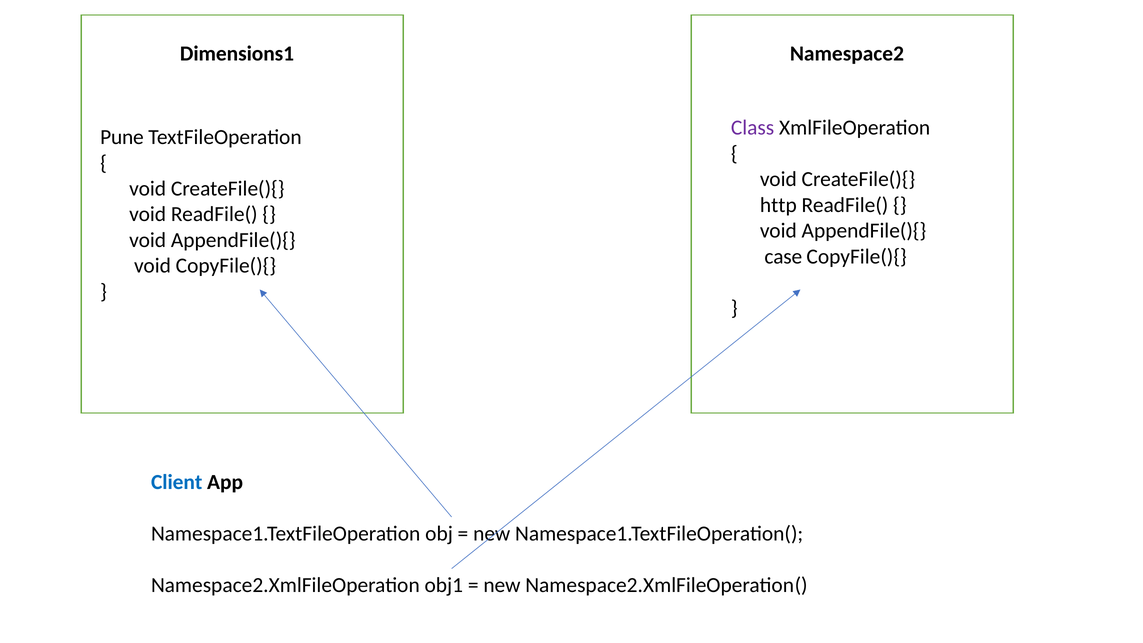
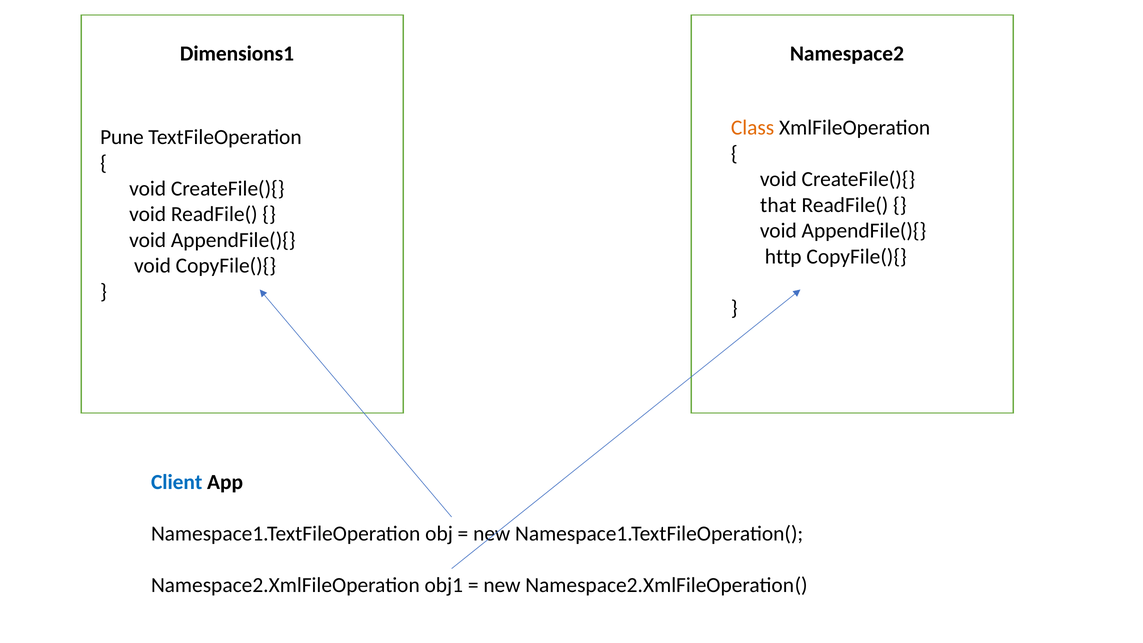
Class colour: purple -> orange (753, 128)
http: http -> that (778, 205)
case: case -> http (783, 256)
